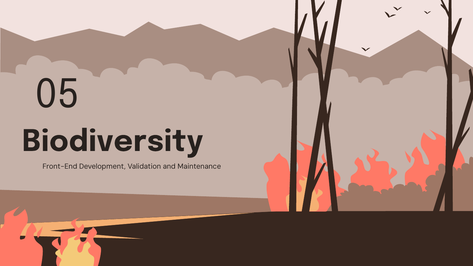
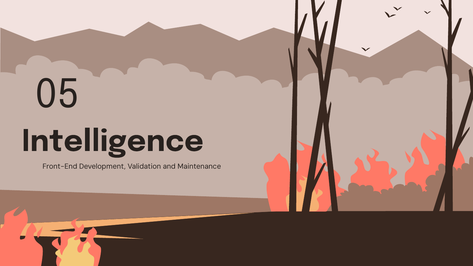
Biodiversity: Biodiversity -> Intelligence (113, 141)
